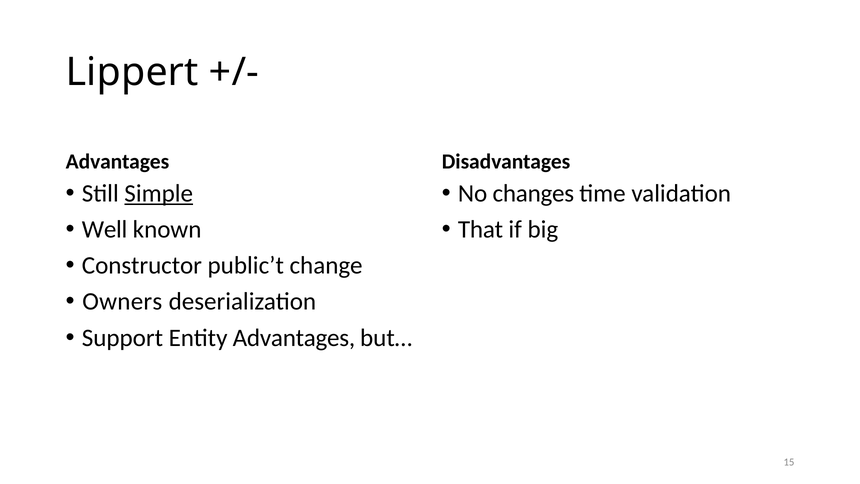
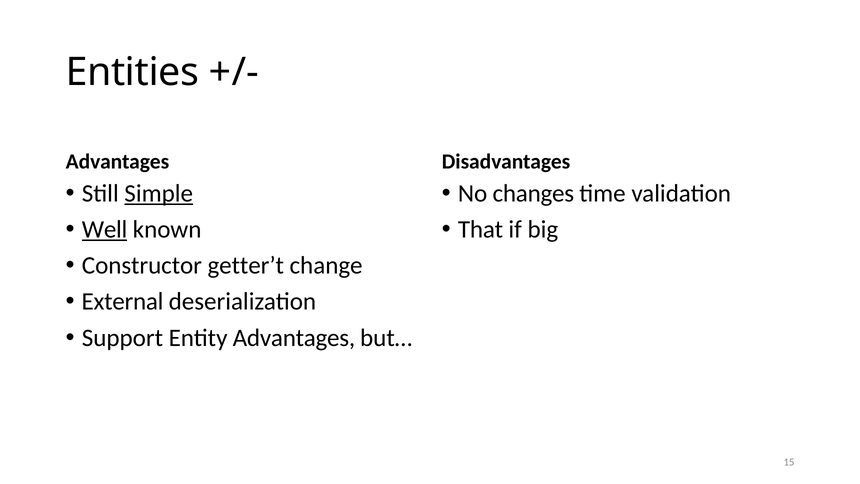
Lippert: Lippert -> Entities (132, 72)
Well underline: none -> present (105, 229)
public’t: public’t -> getter’t (246, 265)
Owners: Owners -> External (123, 302)
